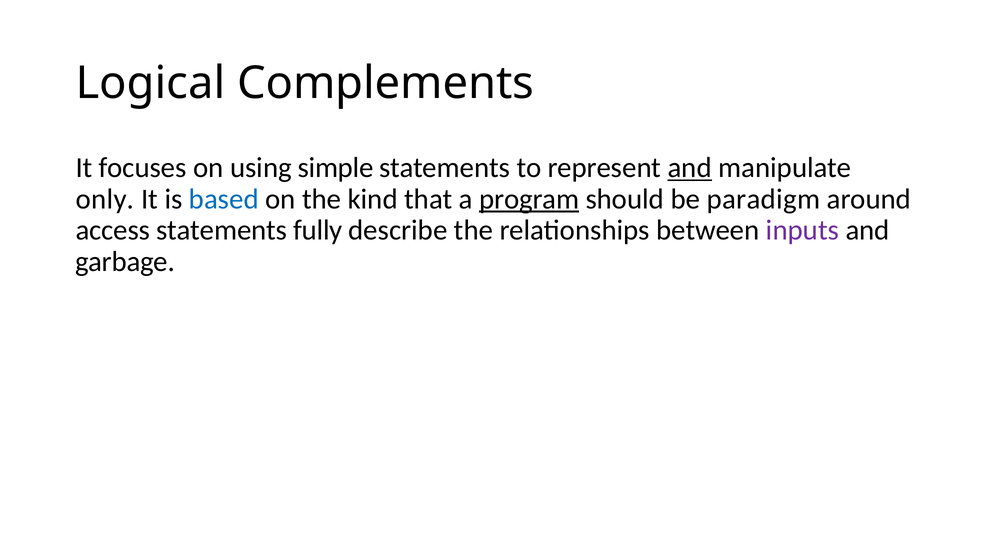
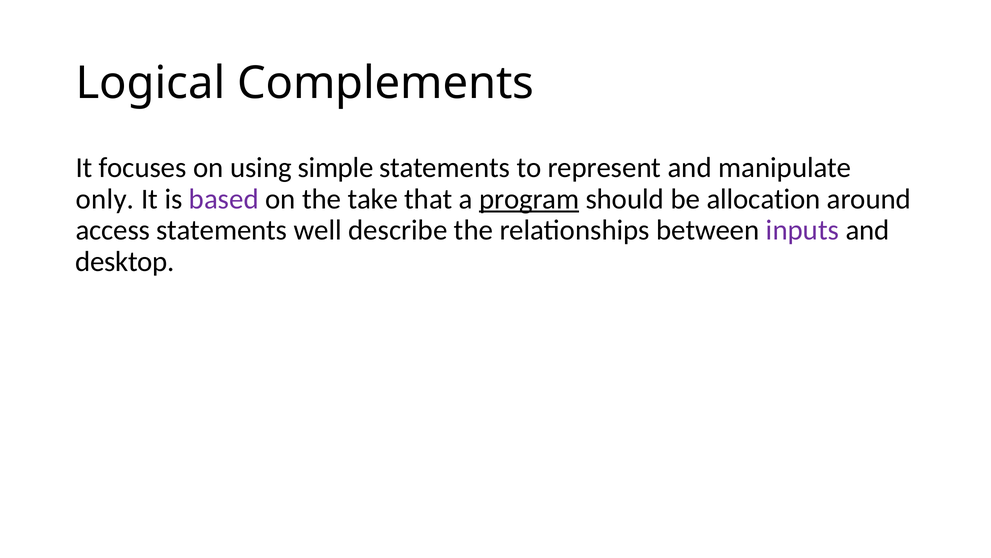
and underline: present -> none (690, 168)
based colour: blue -> purple (224, 199)
kind: kind -> take (373, 199)
paradigm: paradigm -> allocation (764, 199)
fully: fully -> well (318, 230)
garbage: garbage -> desktop (125, 261)
